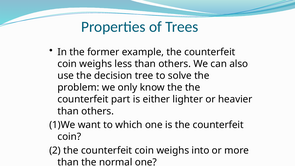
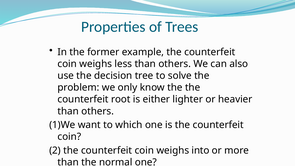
part: part -> root (121, 99)
